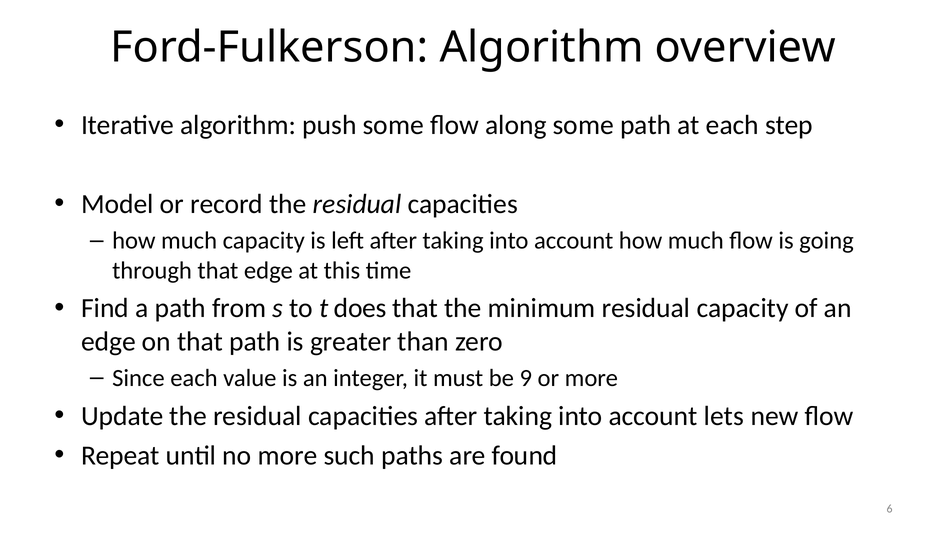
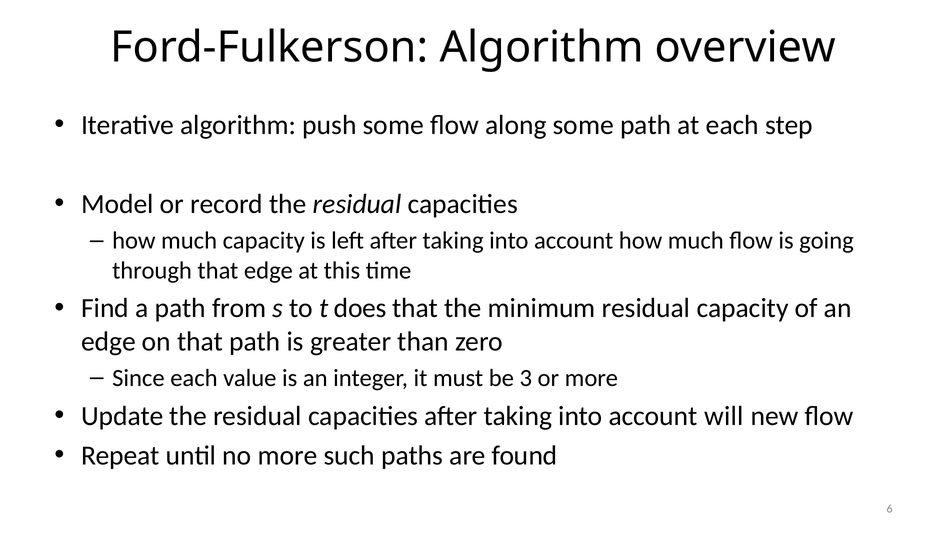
9: 9 -> 3 (526, 378)
lets: lets -> will (724, 416)
